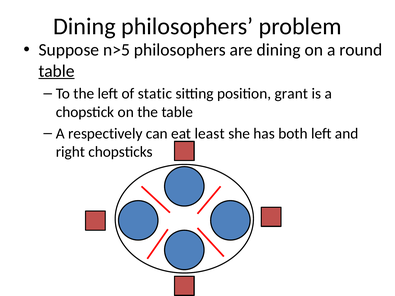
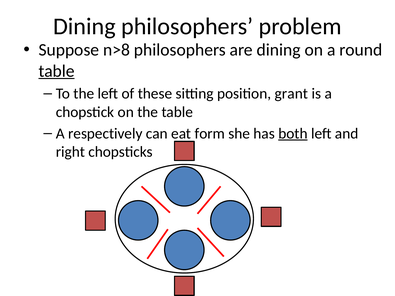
n>5: n>5 -> n>8 (117, 50)
static: static -> these (155, 94)
least: least -> form (210, 134)
both underline: none -> present (293, 134)
